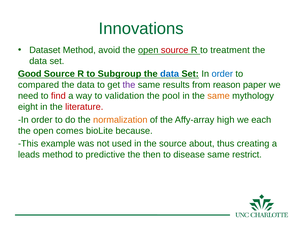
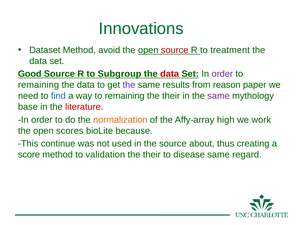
data colour: blue -> red (170, 74)
order colour: blue -> purple (222, 74)
compared: compared -> remaining (39, 85)
find colour: red -> blue (58, 96)
way to validation: validation -> remaining (125, 96)
pool: pool -> their (171, 96)
same colour: orange -> purple (219, 96)
eight: eight -> base (28, 107)
each: each -> work (261, 120)
comes: comes -> scores (70, 131)
example: example -> continue (58, 144)
leads: leads -> score (29, 155)
predictive: predictive -> validation (105, 155)
then: then -> their (152, 155)
restrict: restrict -> regard (247, 155)
